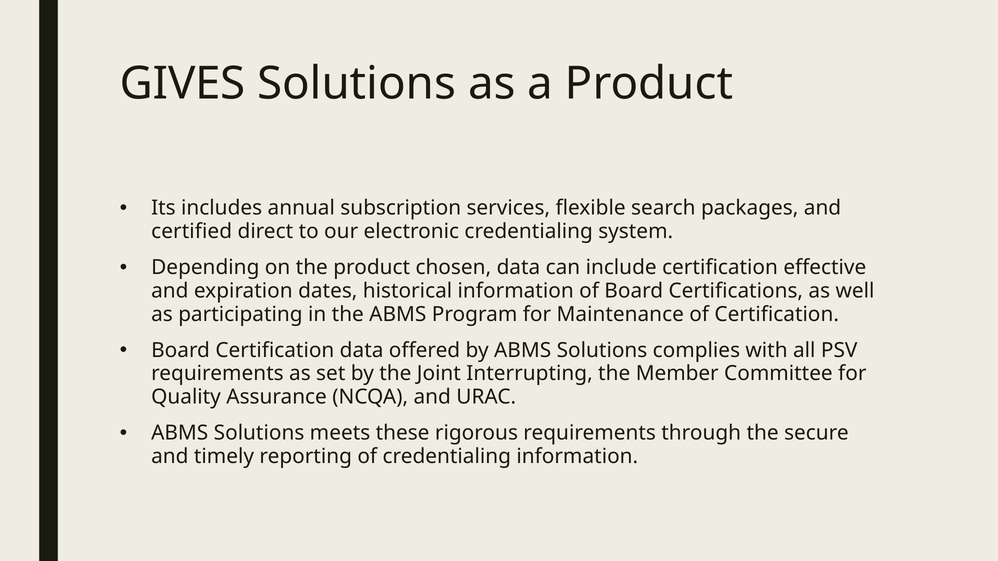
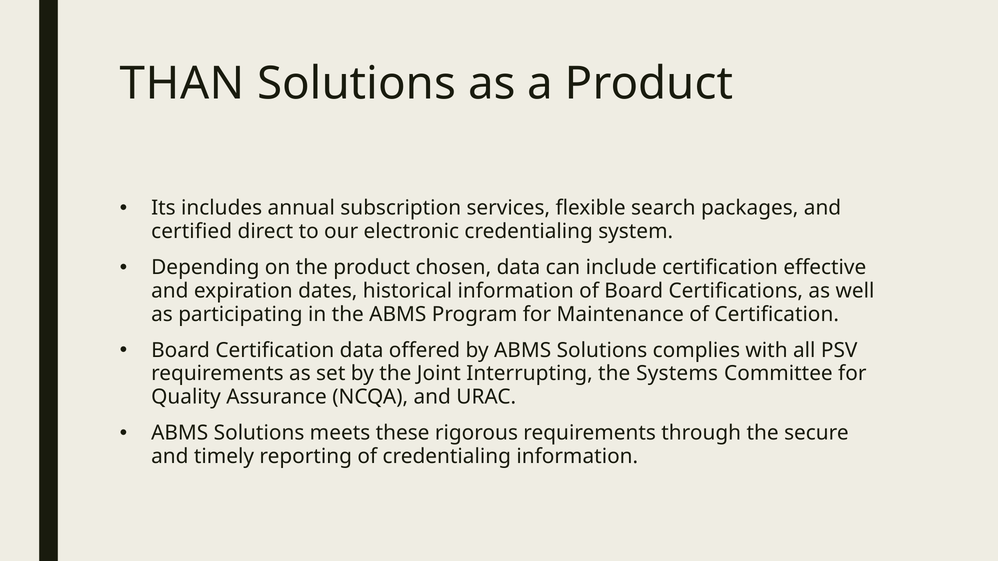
GIVES: GIVES -> THAN (182, 84)
Member: Member -> Systems (677, 374)
